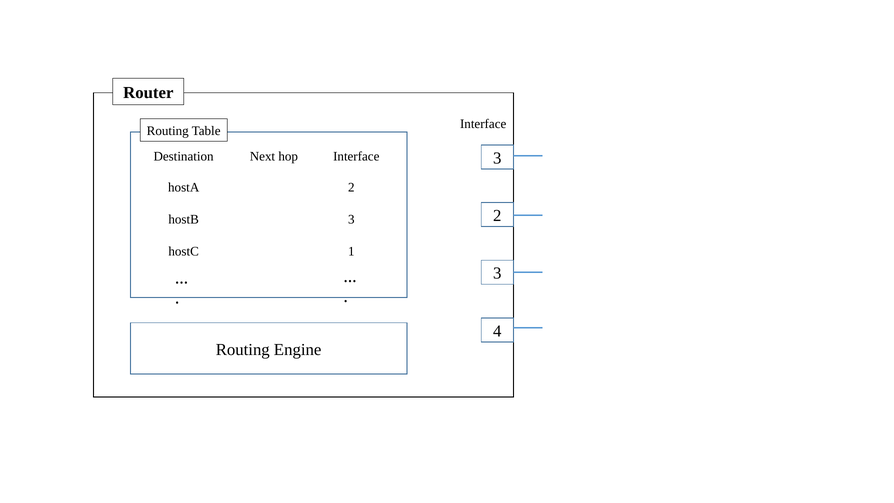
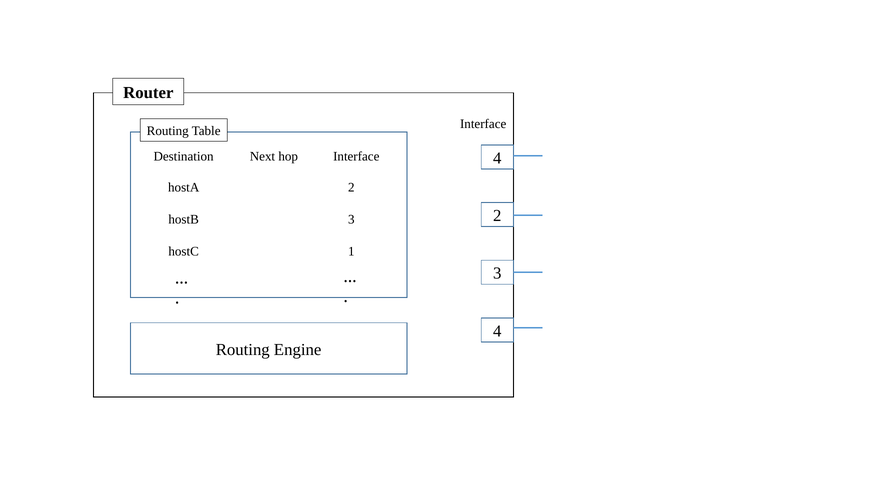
Interface 3: 3 -> 4 (497, 158)
